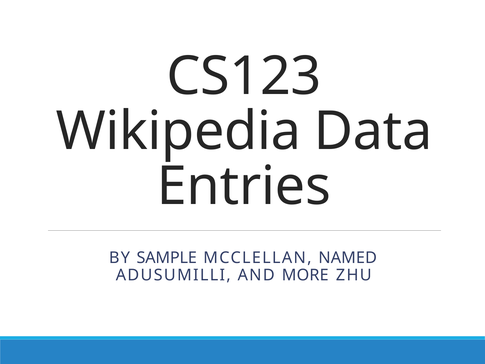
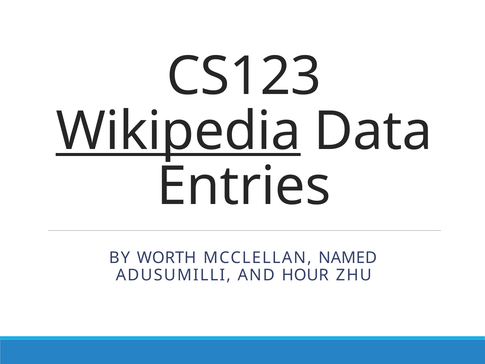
Wikipedia underline: none -> present (178, 131)
SAMPLE: SAMPLE -> WORTH (167, 258)
MORE: MORE -> HOUR (305, 275)
